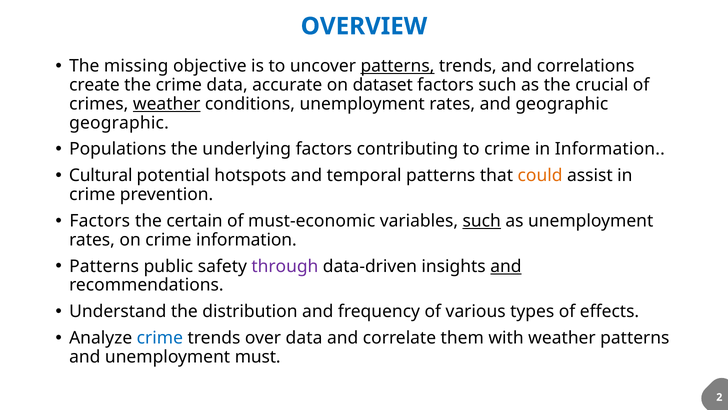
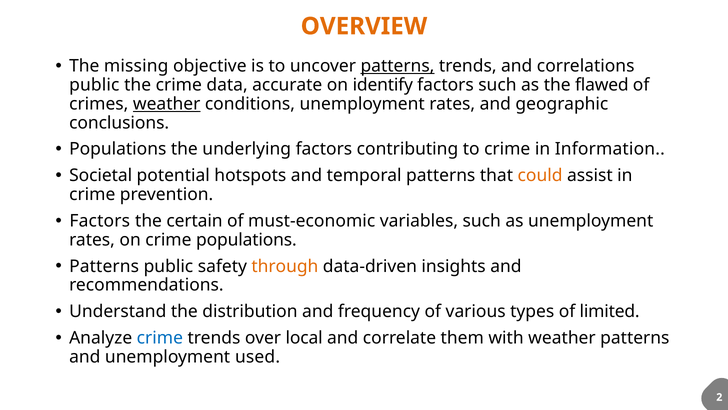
OVERVIEW colour: blue -> orange (364, 26)
create: create -> public (94, 85)
dataset: dataset -> identify (383, 85)
crucial: crucial -> flawed (602, 85)
geographic: geographic -> conclusions (119, 123)
Cultural: Cultural -> Societal (101, 175)
such underline: present -> none (482, 221)
crime information: information -> populations (246, 240)
through colour: purple -> orange (285, 266)
and underline: present -> none (506, 266)
effects: effects -> limited (610, 311)
over data: data -> local (304, 338)
must: must -> used (258, 356)
